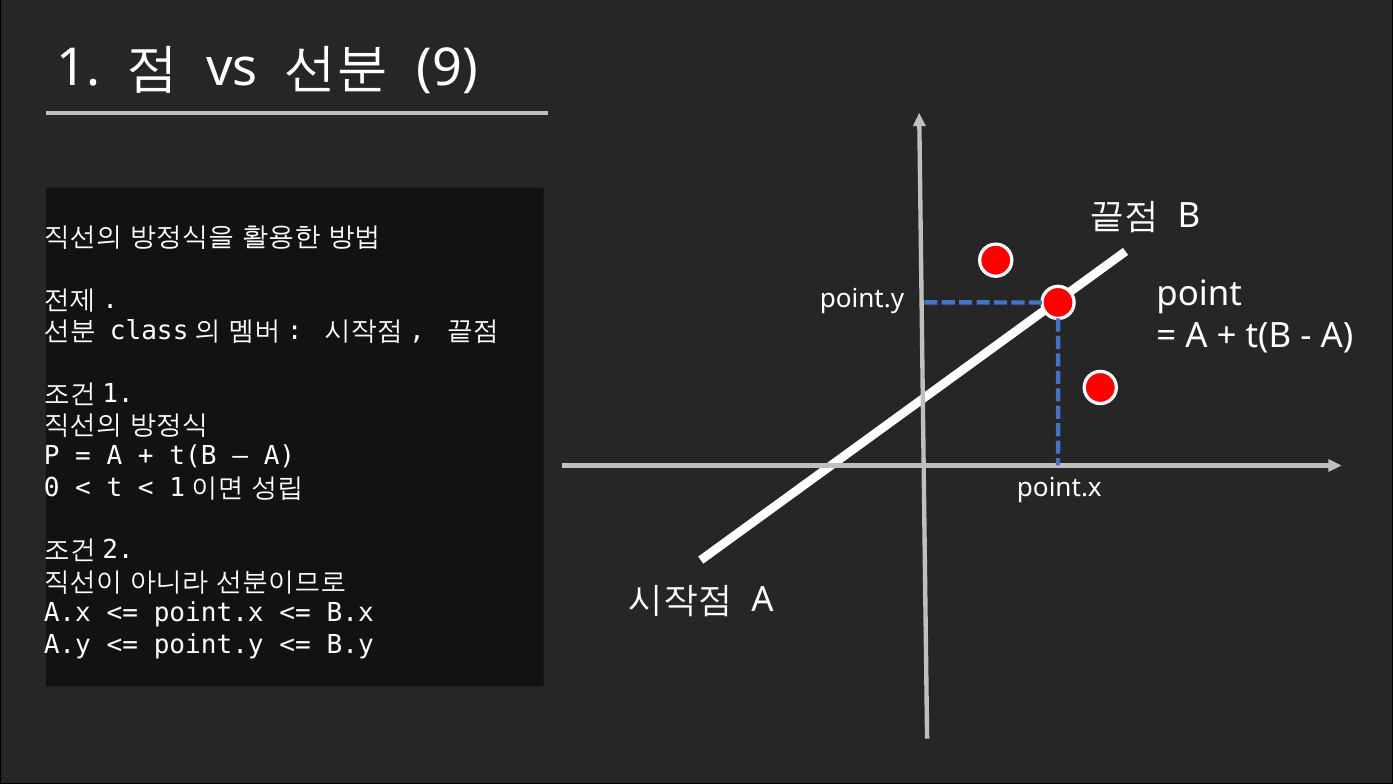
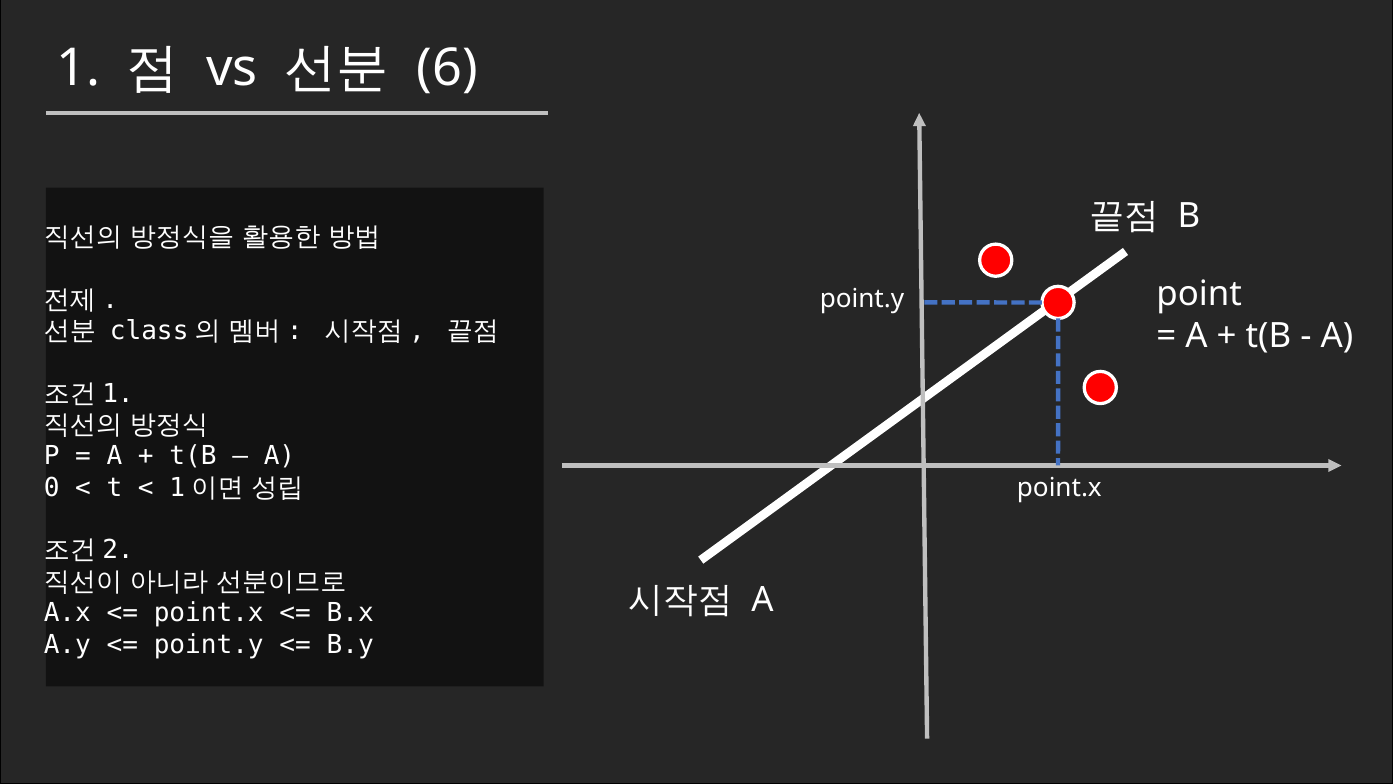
9: 9 -> 6 (447, 68)
